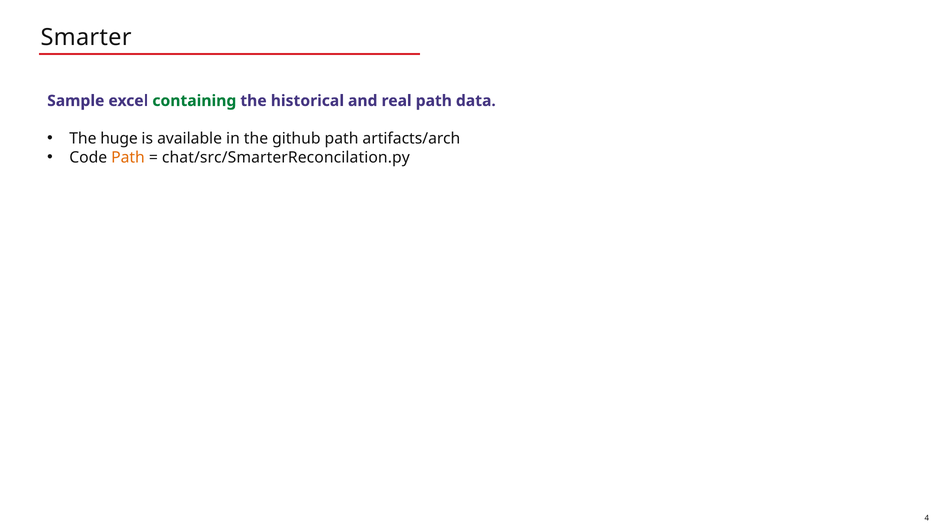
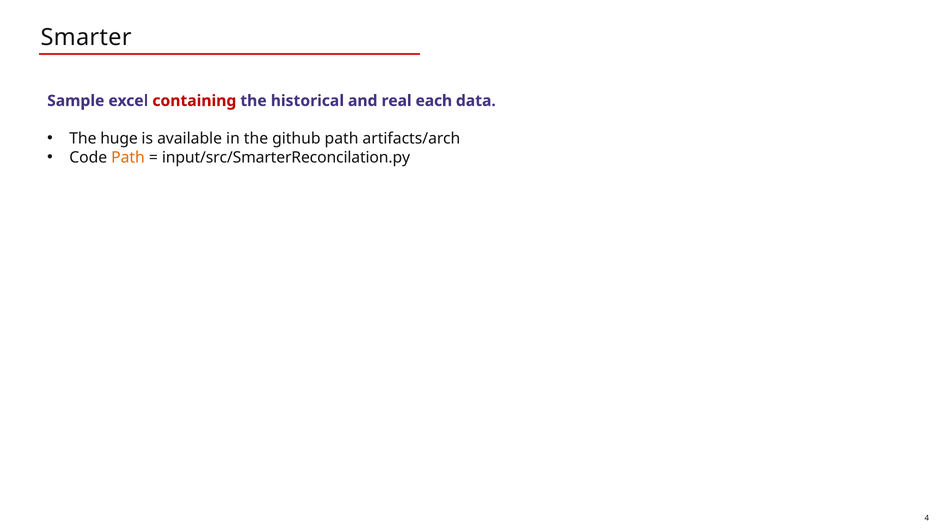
containing colour: green -> red (194, 101)
real path: path -> each (434, 101)
chat/src/SmarterReconcilation.py: chat/src/SmarterReconcilation.py -> input/src/SmarterReconcilation.py (286, 157)
